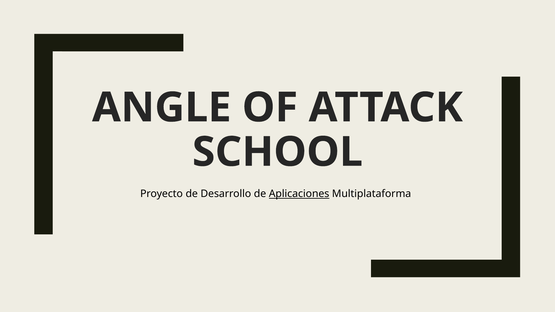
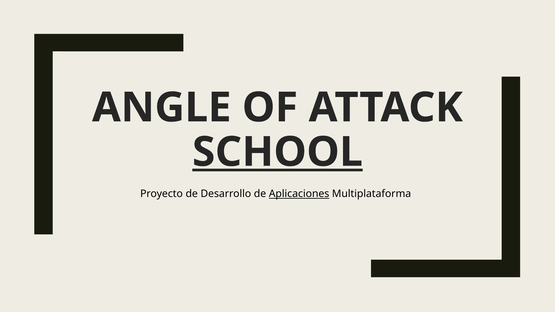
SCHOOL underline: none -> present (277, 152)
